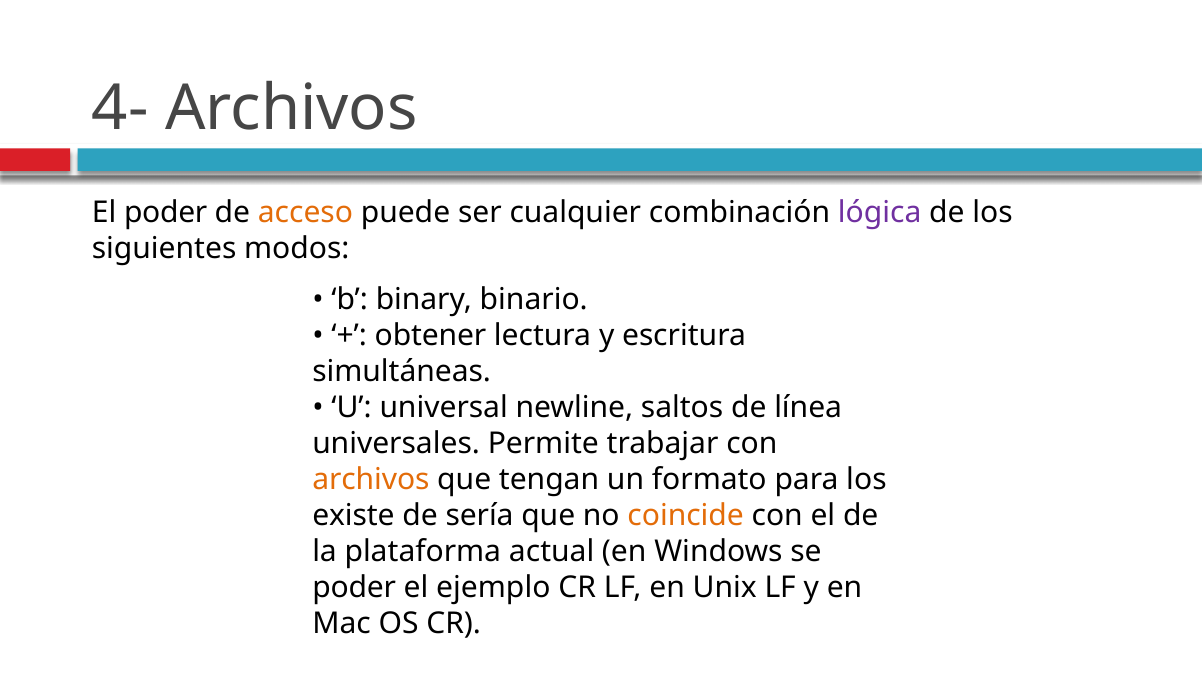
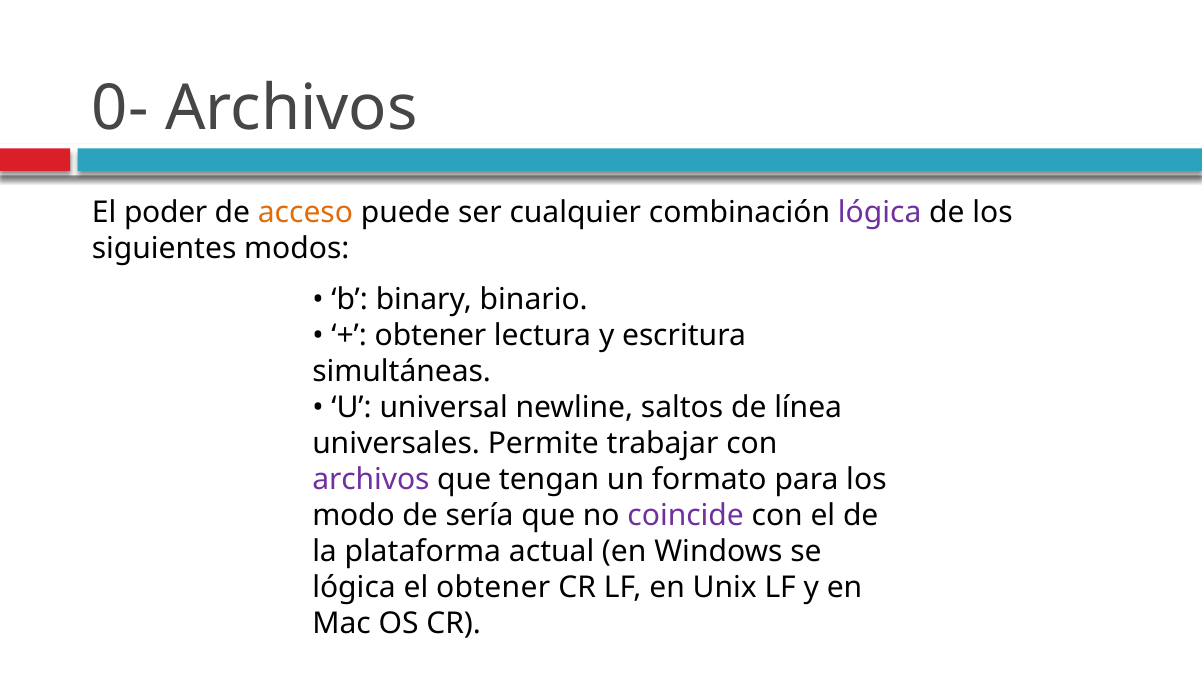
4-: 4- -> 0- (120, 108)
archivos colour: orange -> purple (371, 480)
existe: existe -> modo (353, 516)
coincide colour: orange -> purple (686, 516)
poder: poder -> lógica (354, 588)
el ejemplo: ejemplo -> obtener (493, 588)
